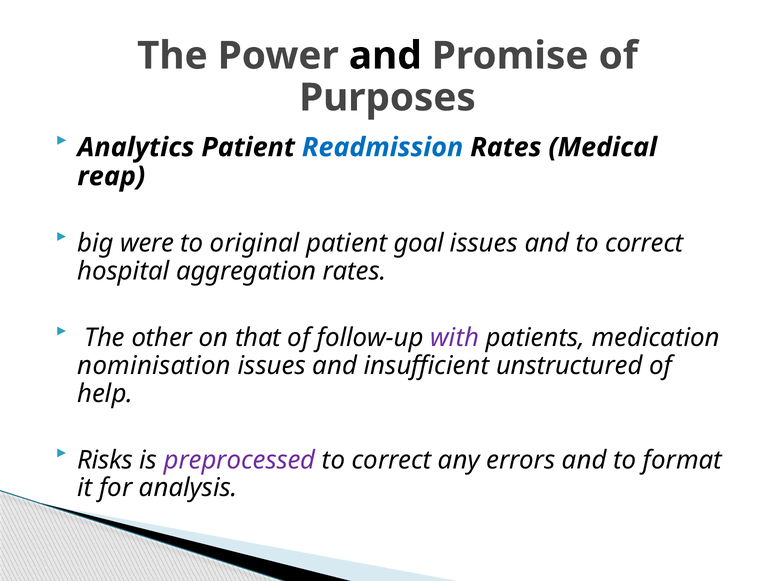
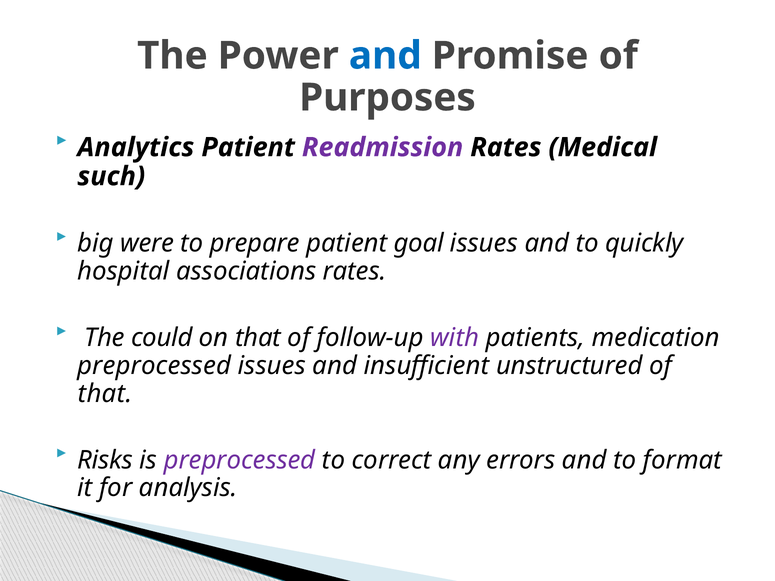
and colour: black -> blue (385, 56)
Readmission colour: blue -> purple (383, 147)
reap: reap -> such (111, 176)
original: original -> prepare (255, 243)
and to correct: correct -> quickly (644, 243)
aggregation: aggregation -> associations (246, 271)
other: other -> could (162, 338)
nominisation: nominisation -> preprocessed (154, 366)
help: help -> that (105, 394)
